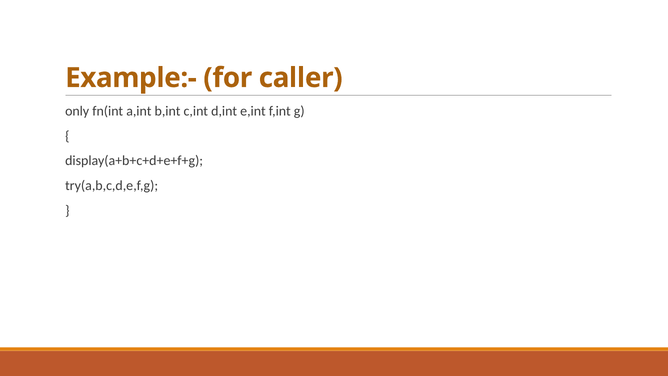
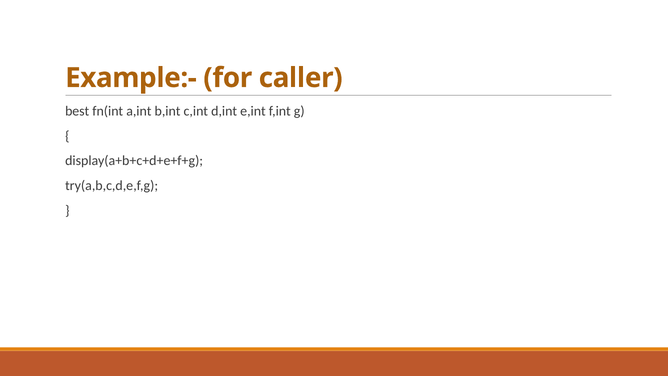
only: only -> best (77, 111)
